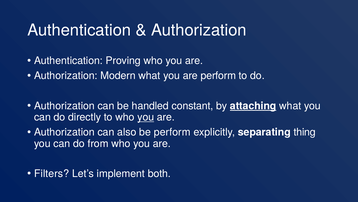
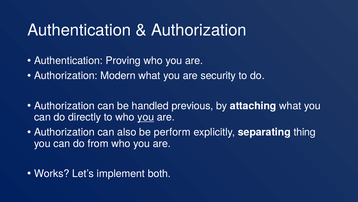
are perform: perform -> security (218, 76)
constant: constant -> previous (193, 106)
attaching underline: present -> none (253, 106)
Filters: Filters -> Works (52, 173)
